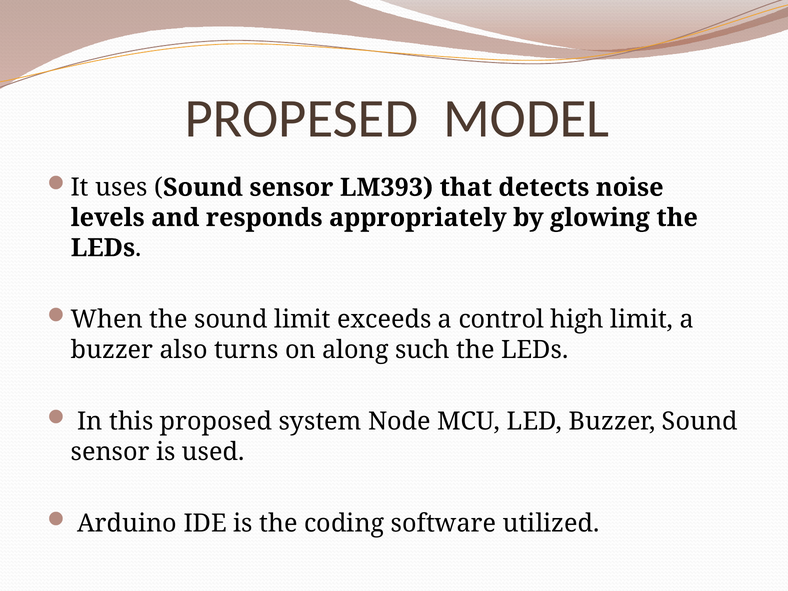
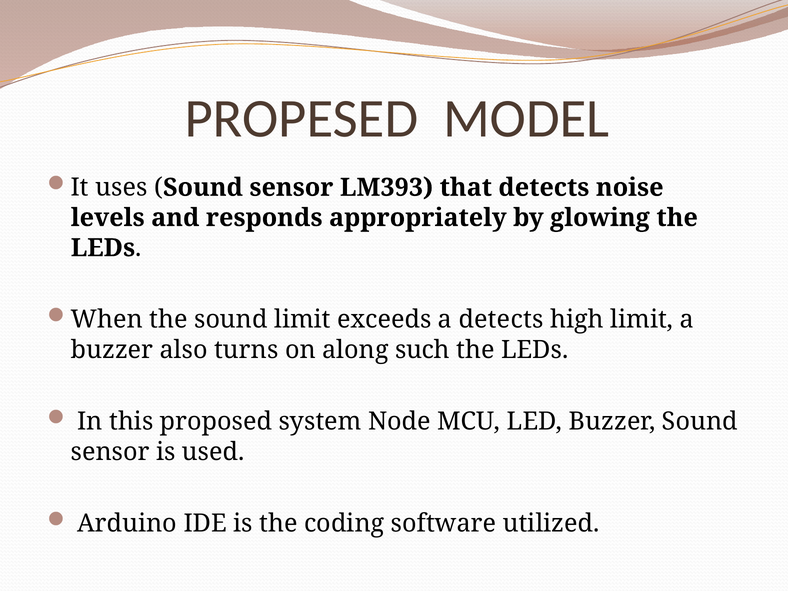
a control: control -> detects (501, 320)
